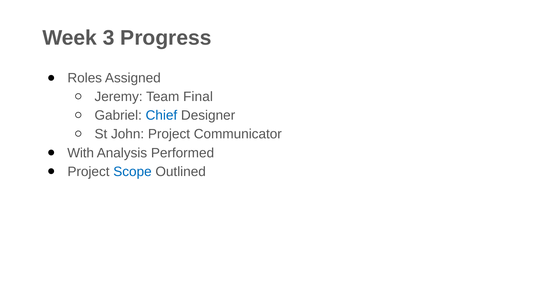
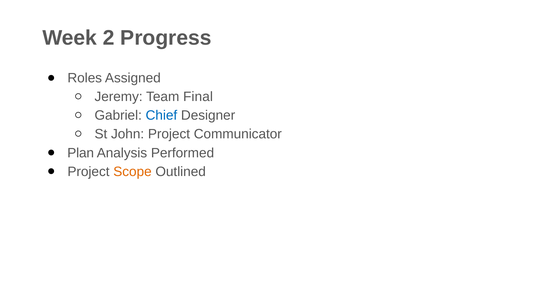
3: 3 -> 2 (109, 38)
With: With -> Plan (81, 153)
Scope colour: blue -> orange (132, 172)
